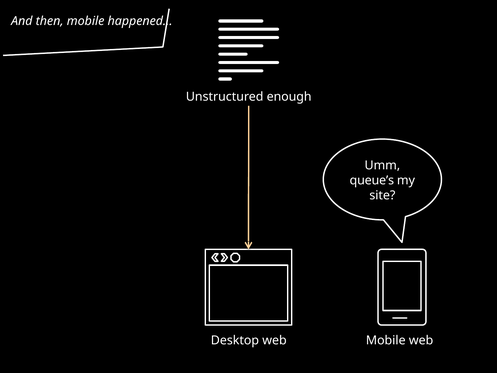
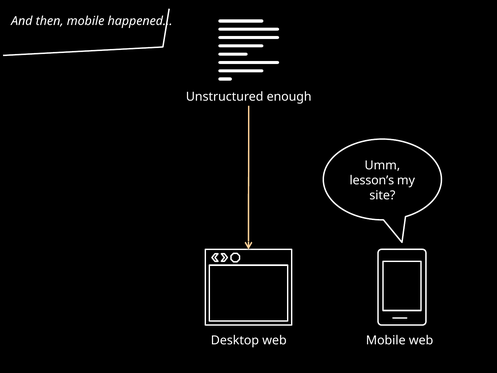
queue’s: queue’s -> lesson’s (372, 180)
